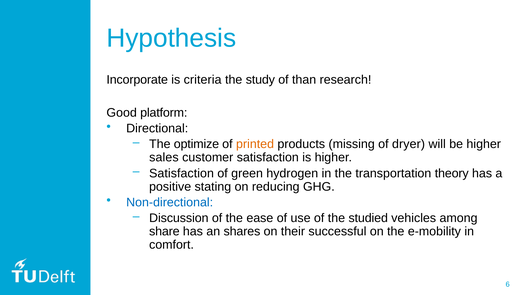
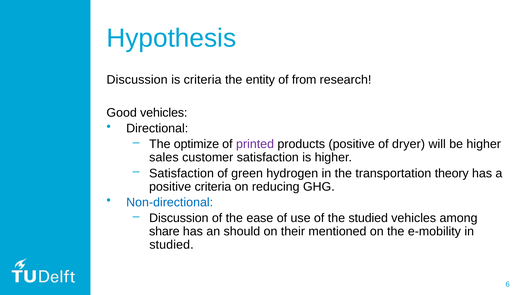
Incorporate: Incorporate -> Discussion (137, 80)
study: study -> entity (260, 80)
than: than -> from (304, 80)
Good platform: platform -> vehicles (164, 113)
printed colour: orange -> purple (255, 144)
products missing: missing -> positive (352, 144)
positive stating: stating -> criteria (213, 187)
shares: shares -> should (242, 232)
successful: successful -> mentioned (337, 232)
comfort: comfort -> studied (171, 245)
